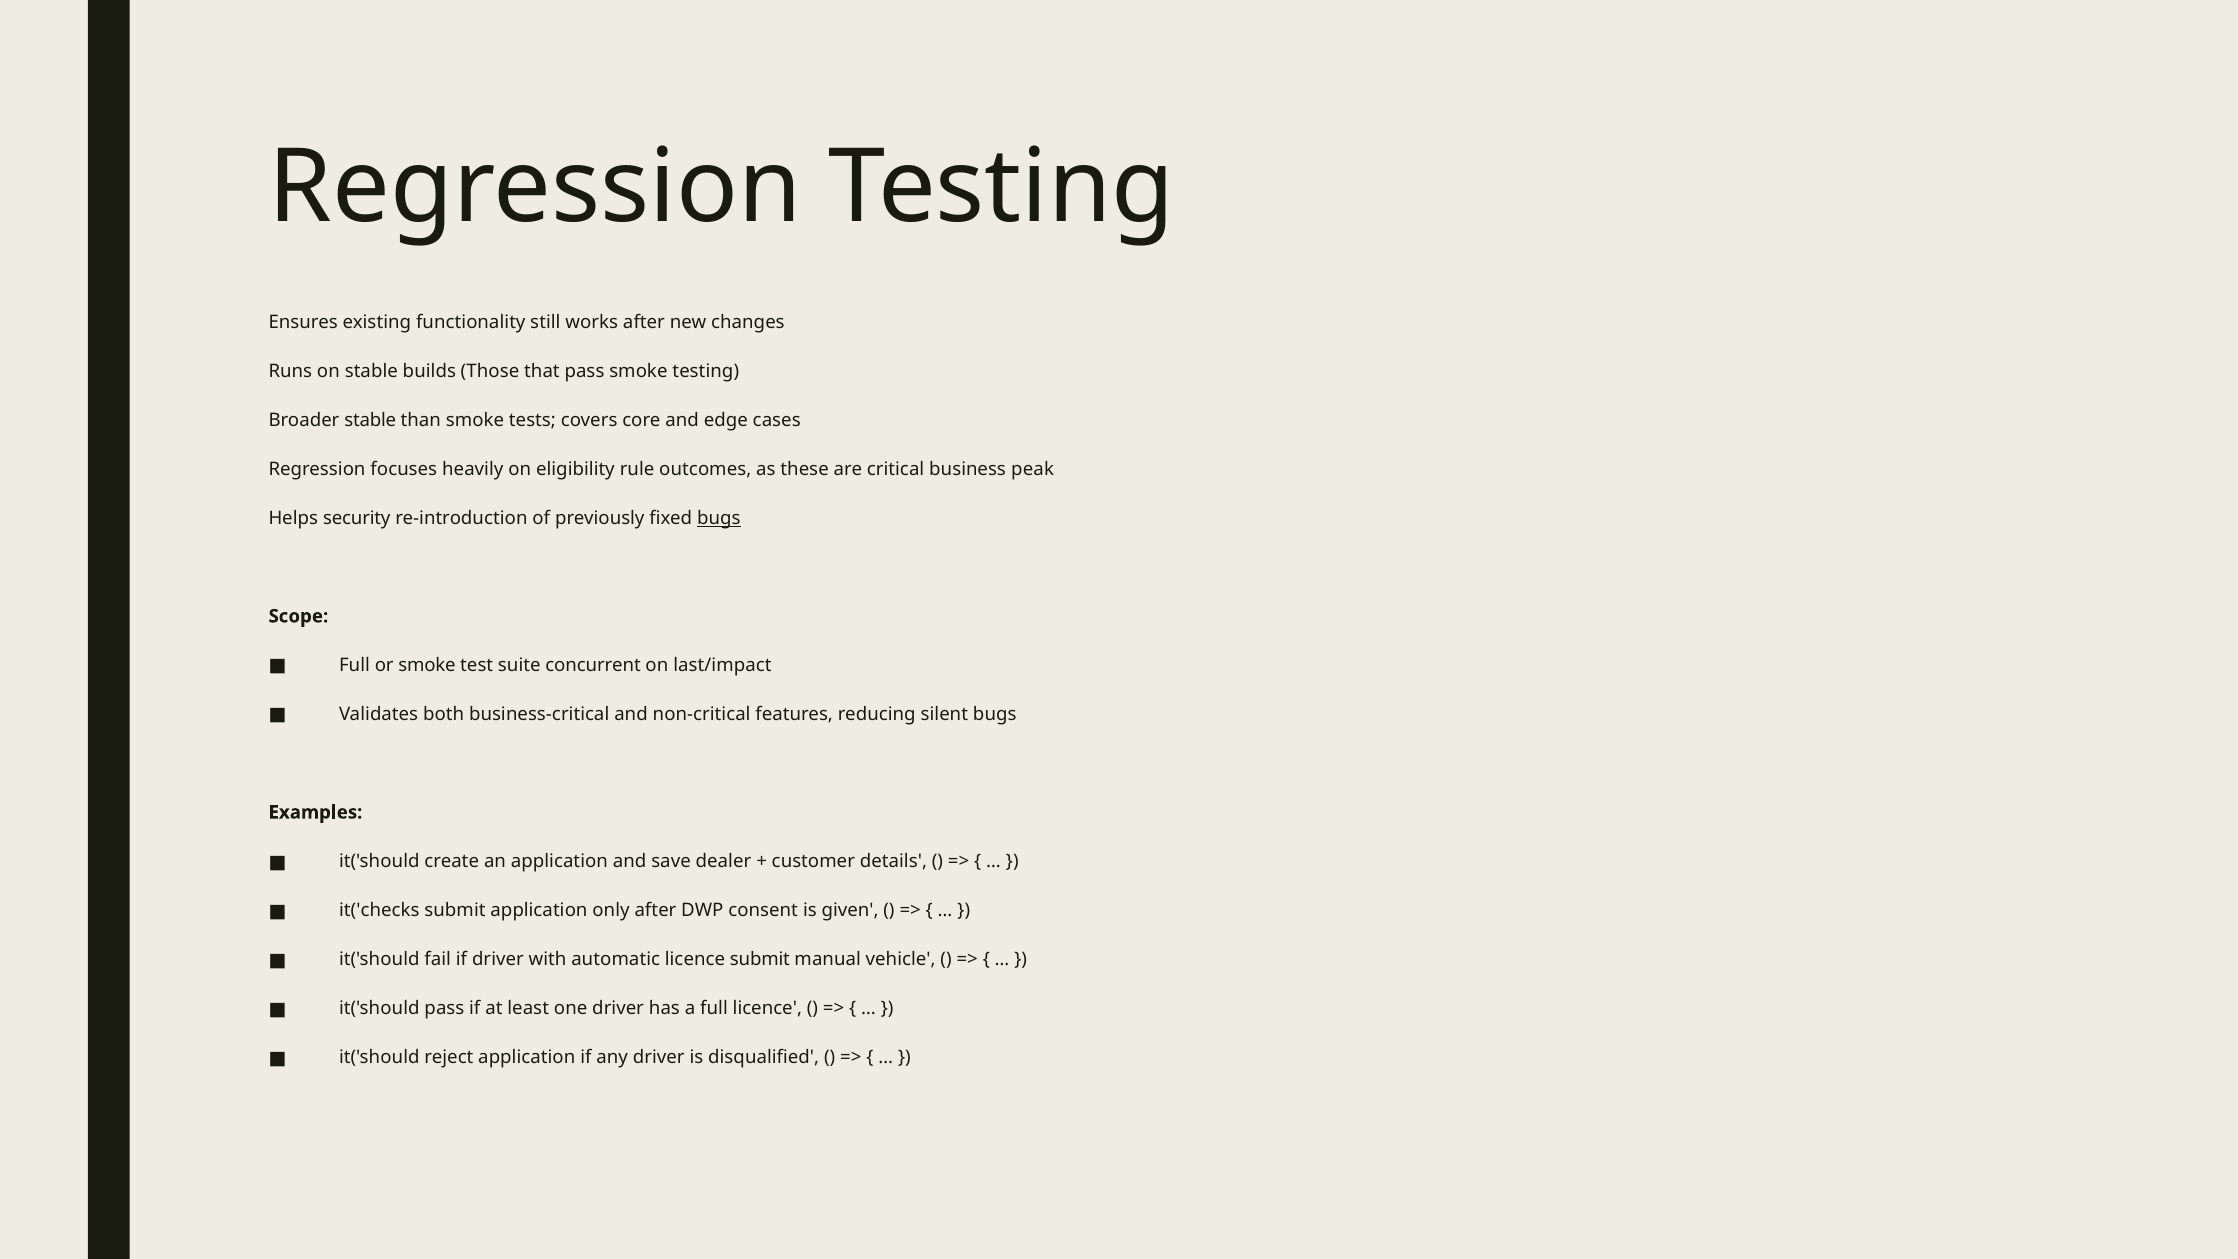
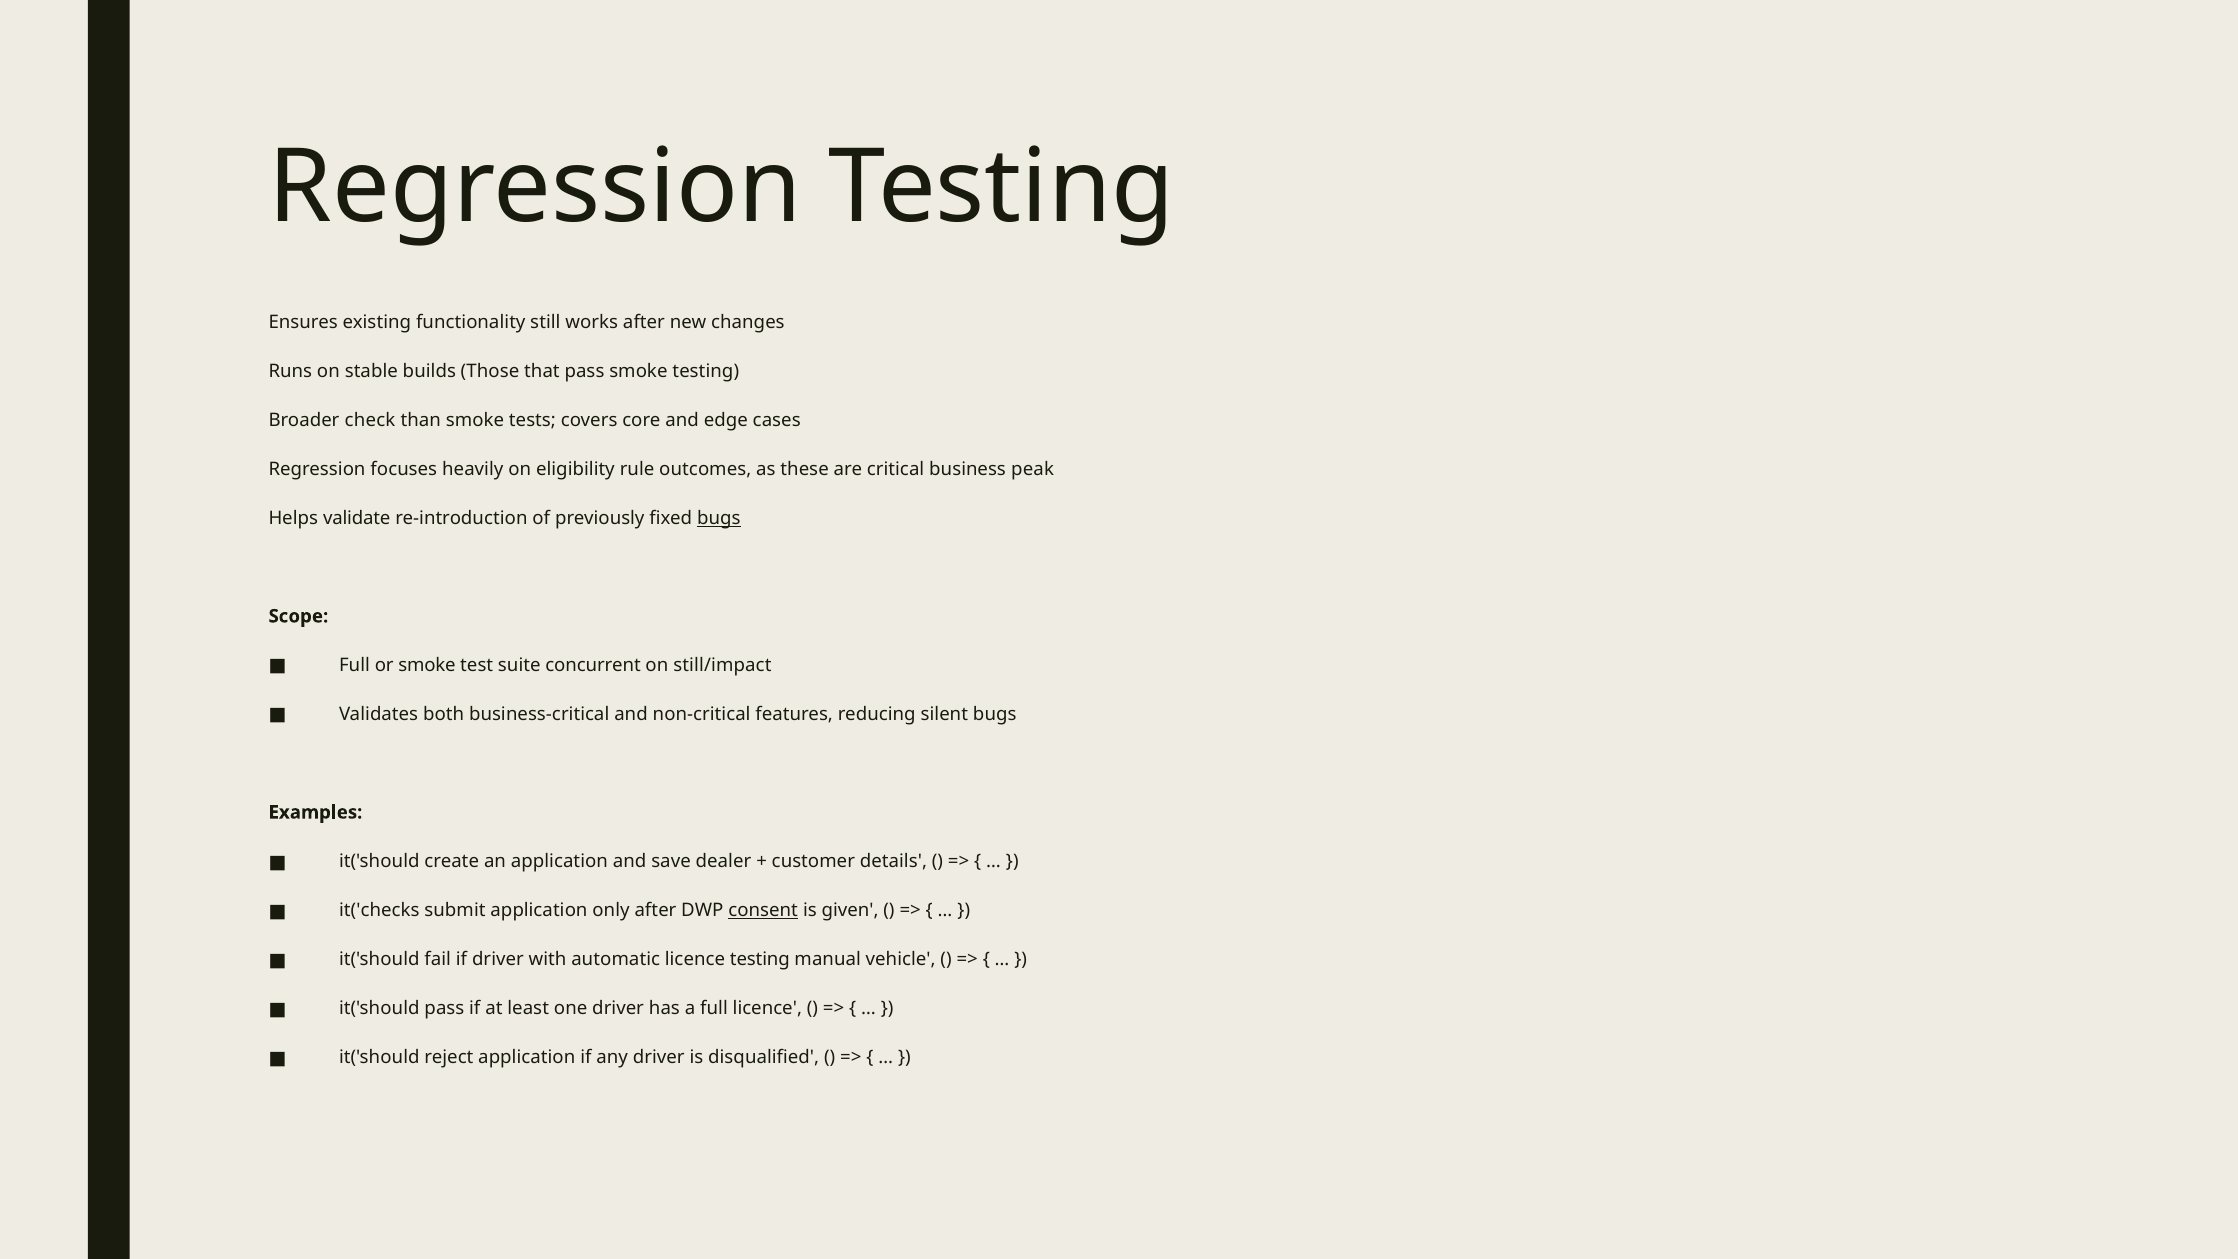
Broader stable: stable -> check (370, 420)
security: security -> validate (357, 518)
last/impact: last/impact -> still/impact (722, 665)
consent underline: none -> present (763, 910)
licence submit: submit -> testing (760, 959)
